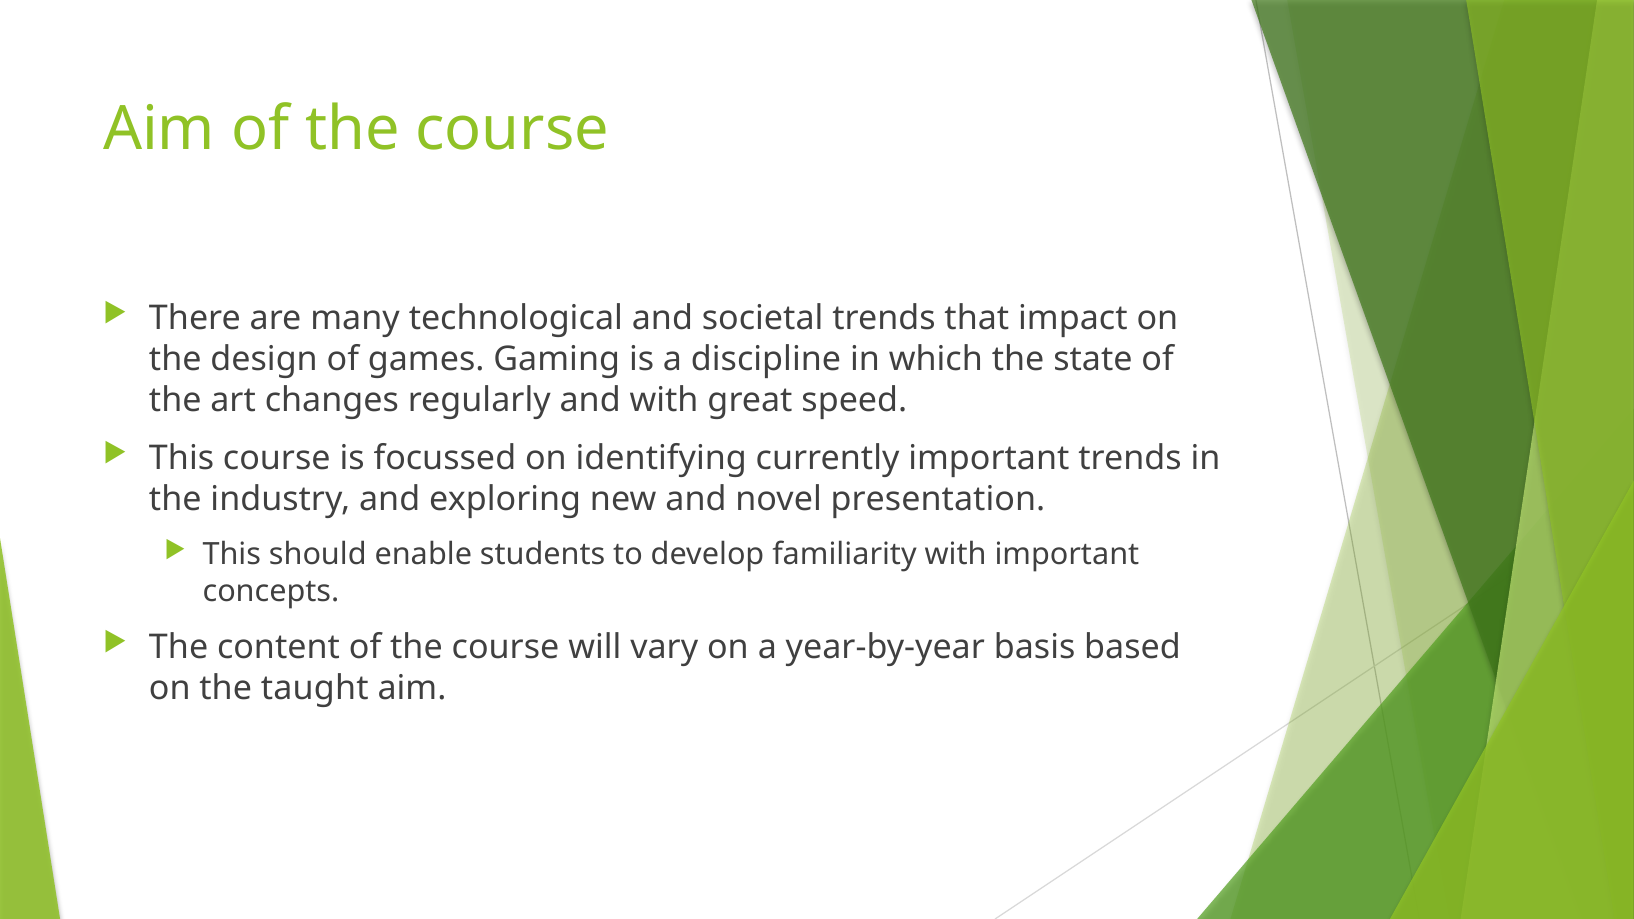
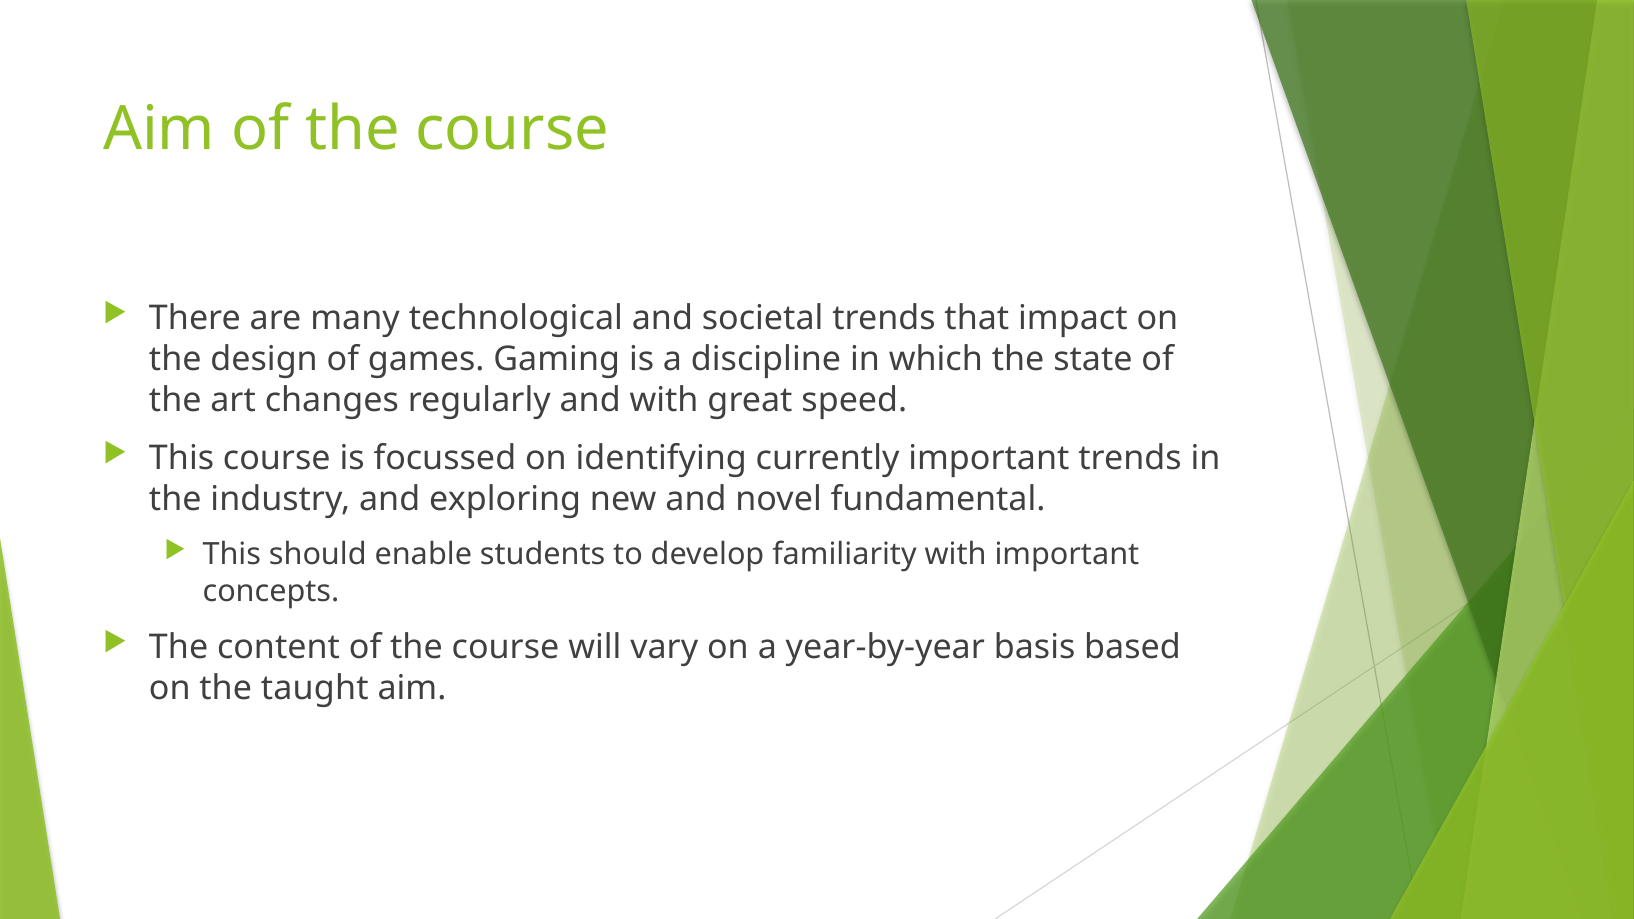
presentation: presentation -> fundamental (938, 499)
